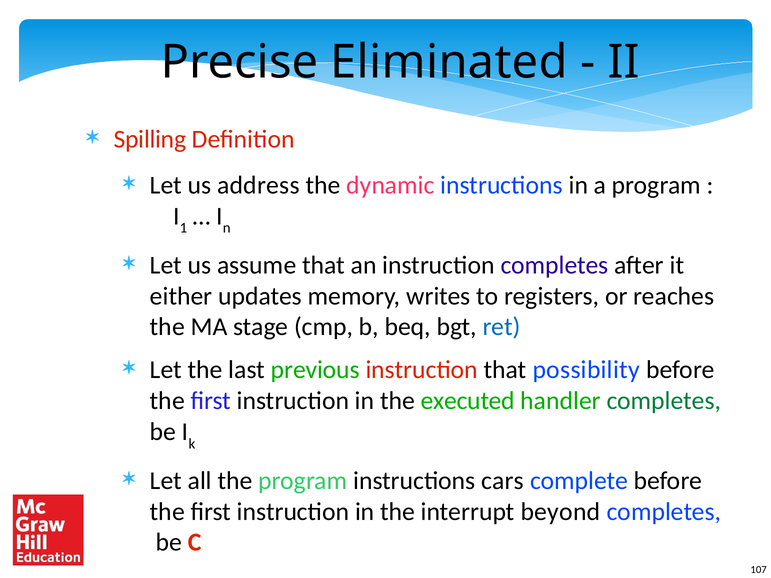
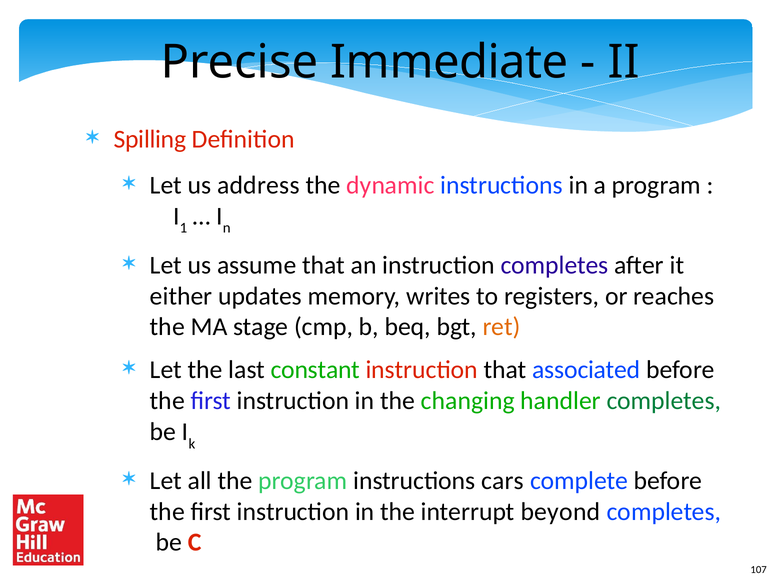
Eliminated: Eliminated -> Immediate (449, 62)
ret colour: blue -> orange (501, 327)
previous: previous -> constant (315, 370)
possibility: possibility -> associated (586, 370)
executed: executed -> changing (468, 401)
